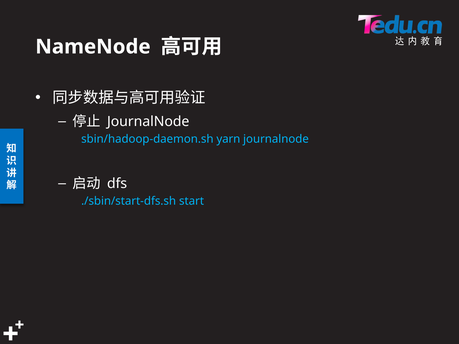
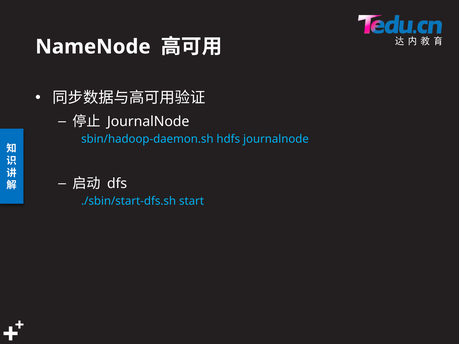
yarn: yarn -> hdfs (228, 139)
